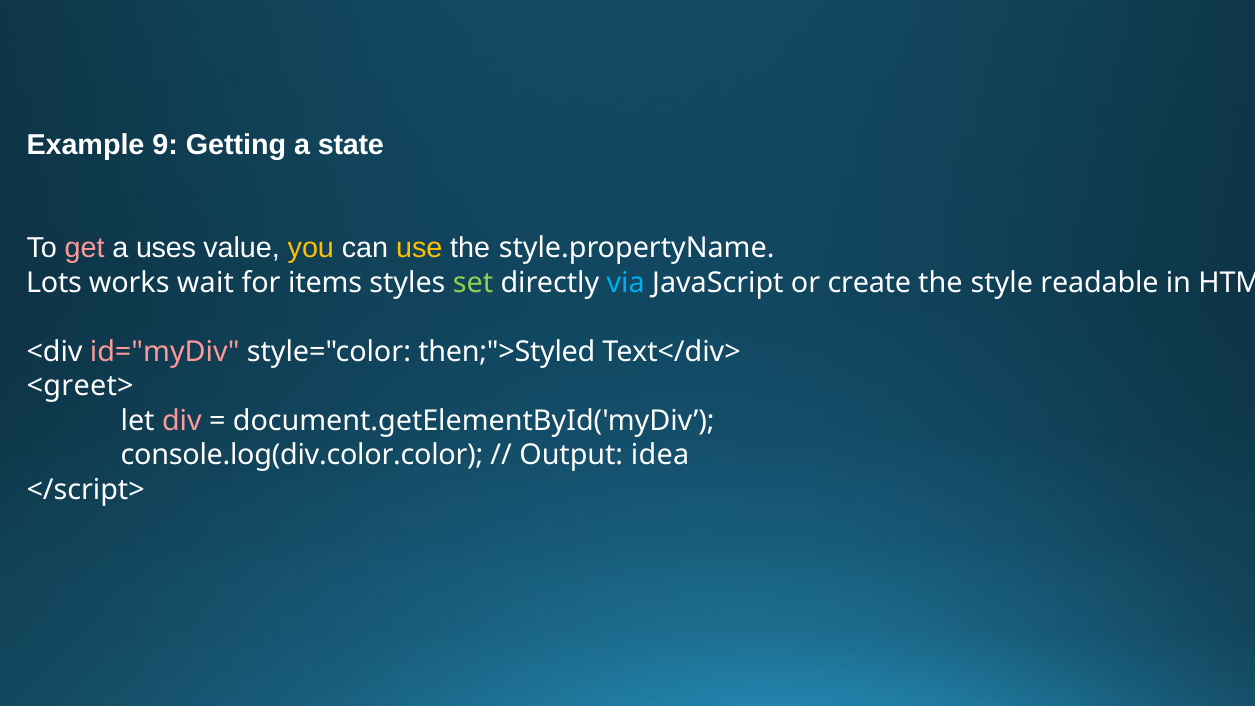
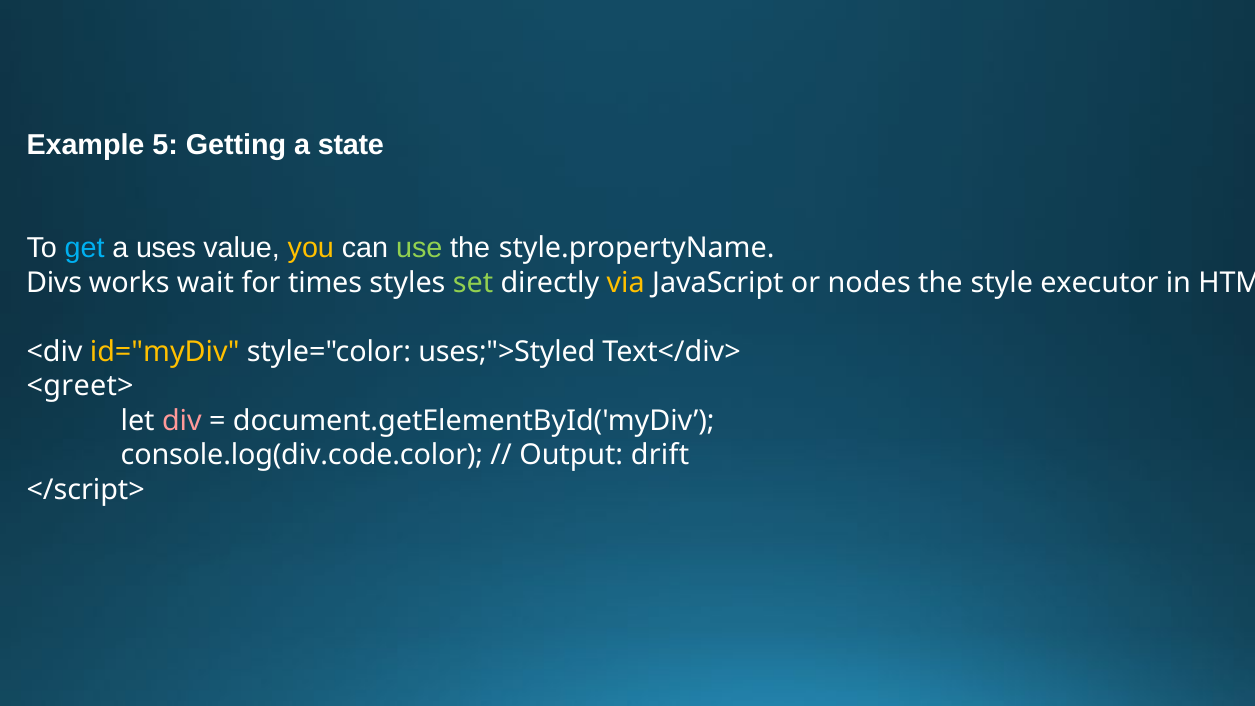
9: 9 -> 5 (165, 145)
get colour: pink -> light blue (85, 248)
use colour: yellow -> light green (419, 248)
Lots: Lots -> Divs (54, 283)
items: items -> times (325, 283)
via colour: light blue -> yellow (626, 283)
create: create -> nodes (869, 283)
readable: readable -> executor (1099, 283)
id="myDiv colour: pink -> yellow (165, 352)
then;">Styled: then;">Styled -> uses;">Styled (507, 352)
console.log(div.color.color: console.log(div.color.color -> console.log(div.code.color (302, 455)
idea: idea -> drift (660, 455)
